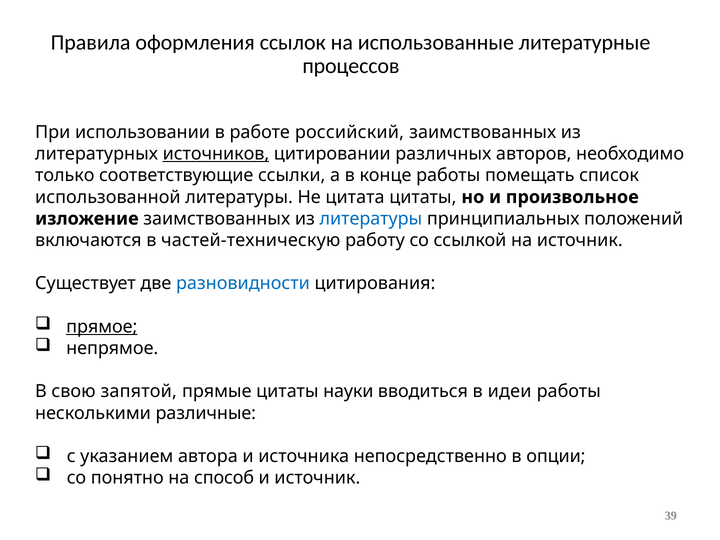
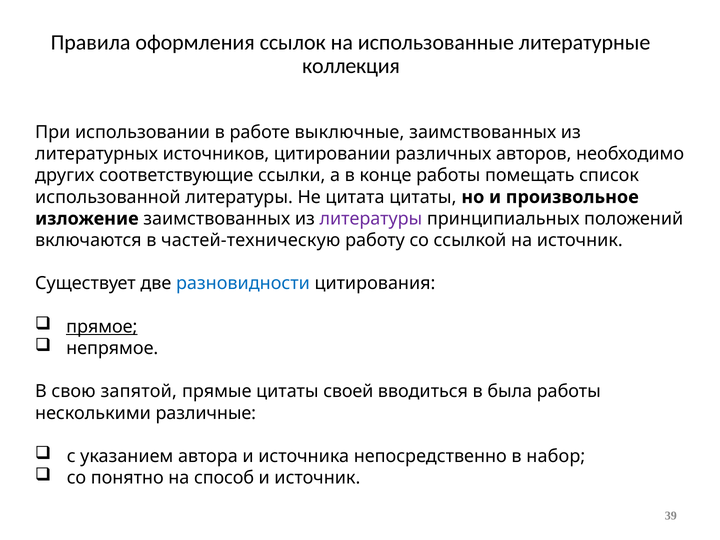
процессов: процессов -> коллекция (351, 66)
российский: российский -> выключные (349, 132)
источников underline: present -> none (216, 154)
только: только -> других (65, 176)
литературы colour: blue -> purple (371, 219)
науки: науки -> своей (348, 392)
идеи: идеи -> была (510, 392)
опции: опции -> набор (556, 456)
